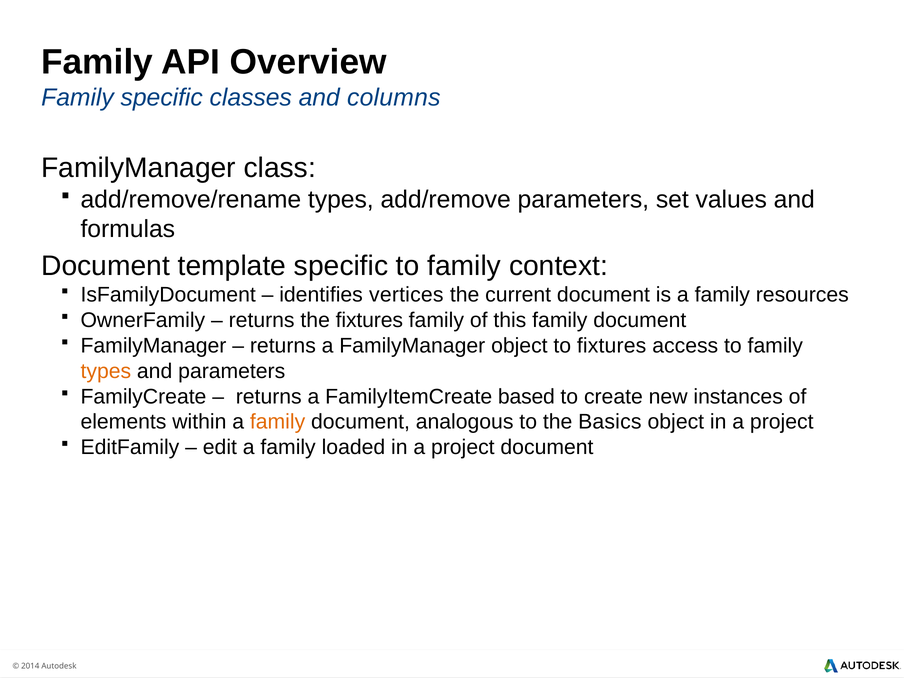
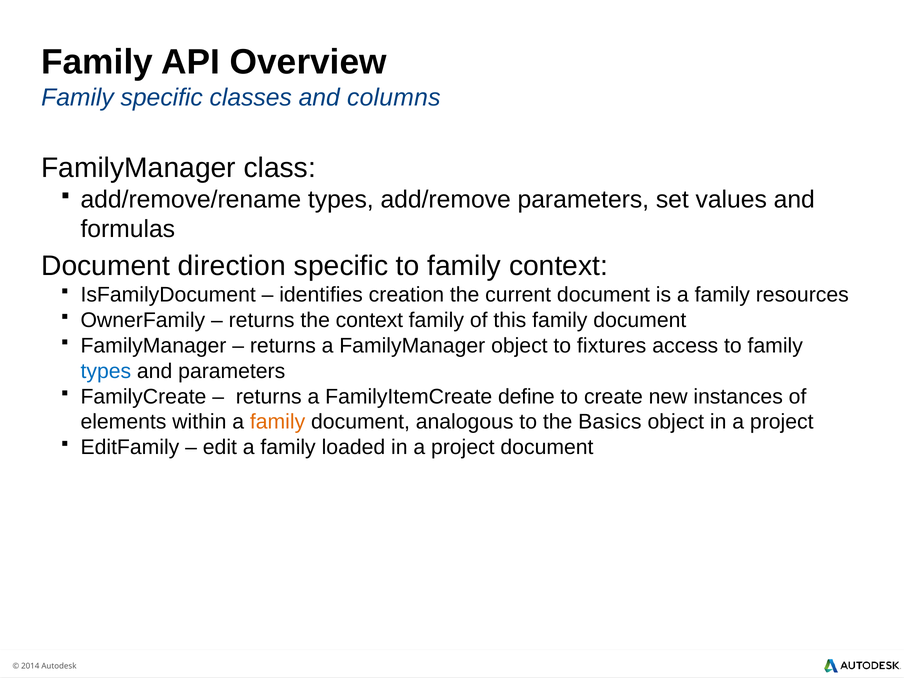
template: template -> direction (232, 266)
vertices: vertices -> creation (406, 295)
the fixtures: fixtures -> context (369, 320)
types colour: orange -> blue (106, 371)
based: based -> define (526, 396)
